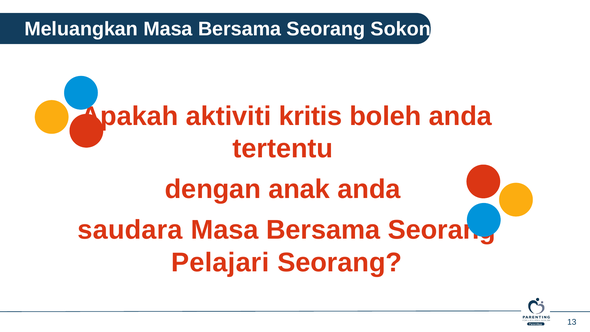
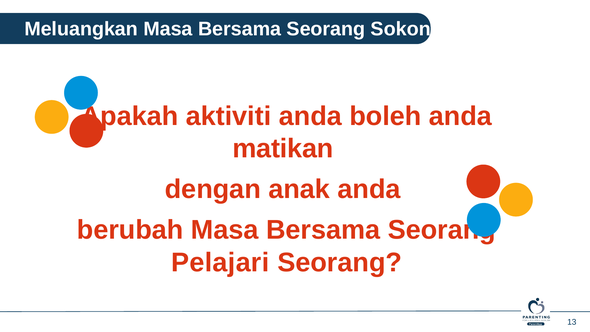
aktiviti kritis: kritis -> anda (310, 116)
tertentu: tertentu -> matikan (283, 149)
saudara: saudara -> berubah (130, 230)
